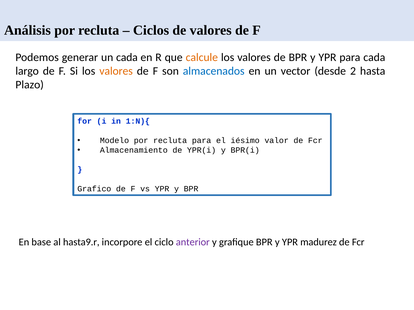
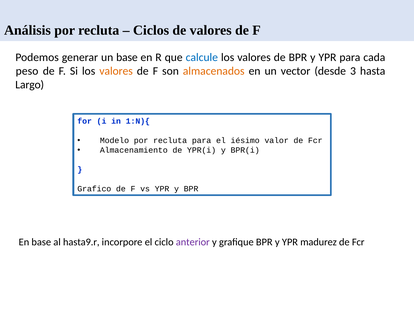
un cada: cada -> base (127, 57)
calcule colour: orange -> blue (202, 57)
largo: largo -> peso (27, 71)
almacenados colour: blue -> orange (214, 71)
2: 2 -> 3 (353, 71)
Plazo: Plazo -> Largo (30, 85)
